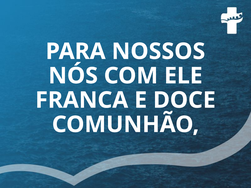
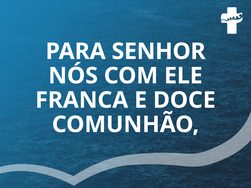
NOSSOS: NOSSOS -> SENHOR (159, 51)
